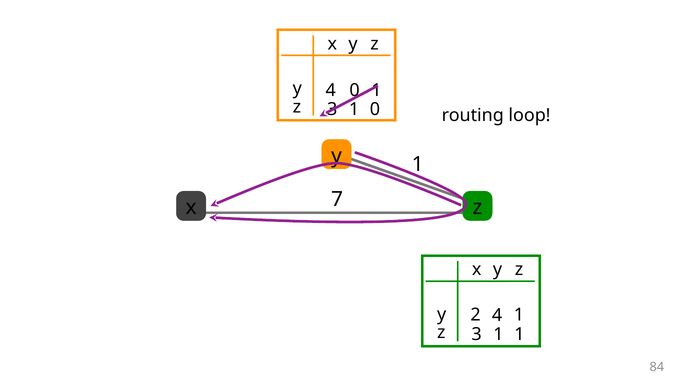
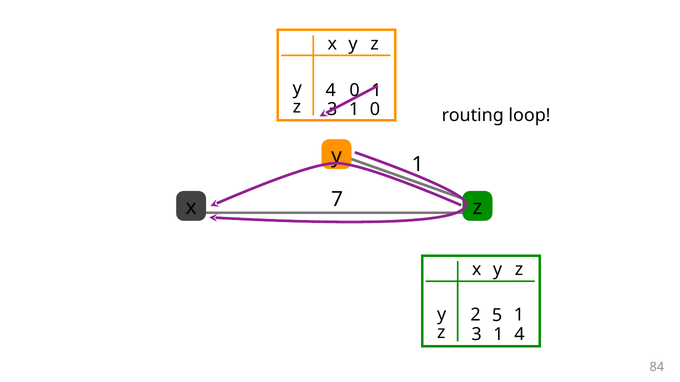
2 4: 4 -> 5 (497, 315)
3 1 1: 1 -> 4 (519, 335)
